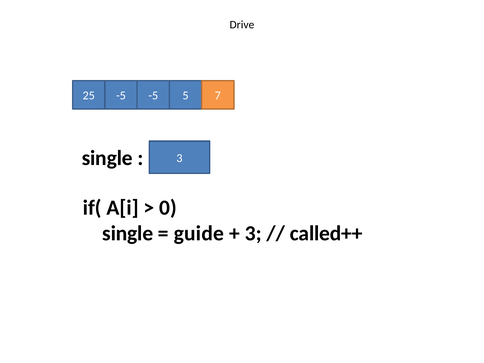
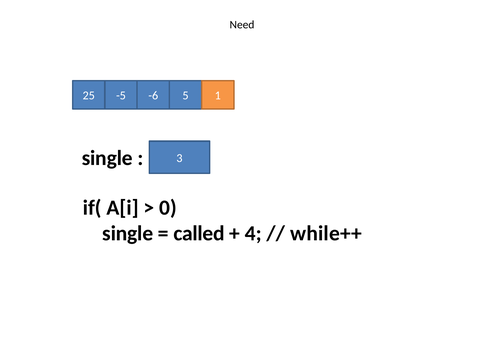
Drive: Drive -> Need (242, 25)
-5 -5: -5 -> -6 (153, 96)
7: 7 -> 1 (218, 96)
guide: guide -> called (199, 233)
3: 3 -> 4 (253, 233)
called++: called++ -> while++ (326, 233)
